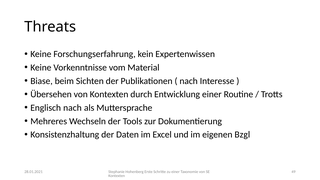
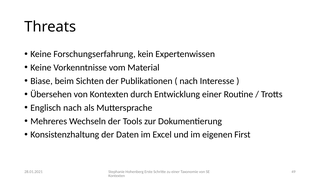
Bzgl: Bzgl -> First (242, 135)
